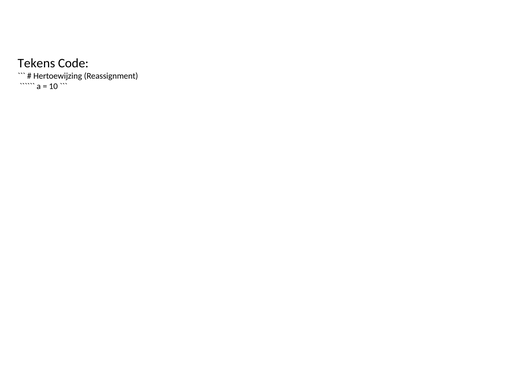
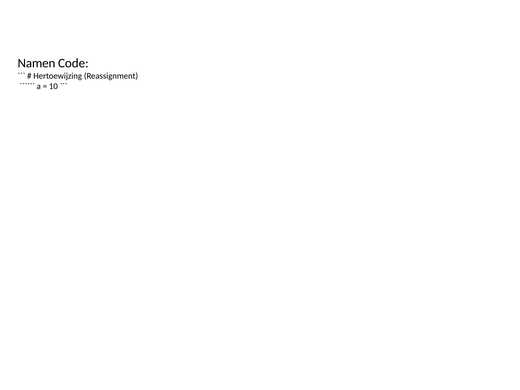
Tekens: Tekens -> Namen (36, 63)
